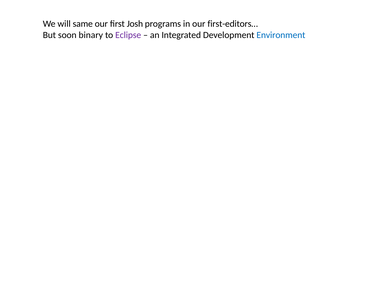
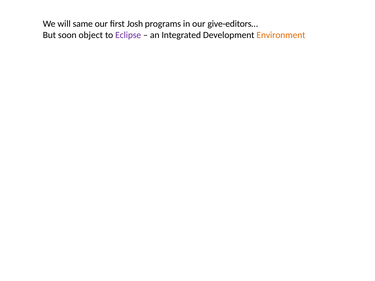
first-editors…: first-editors… -> give-editors… (233, 24)
binary: binary -> object (91, 35)
Environment colour: blue -> orange (281, 35)
